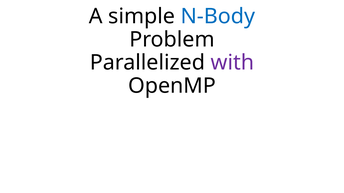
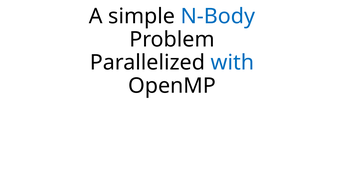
with colour: purple -> blue (232, 63)
